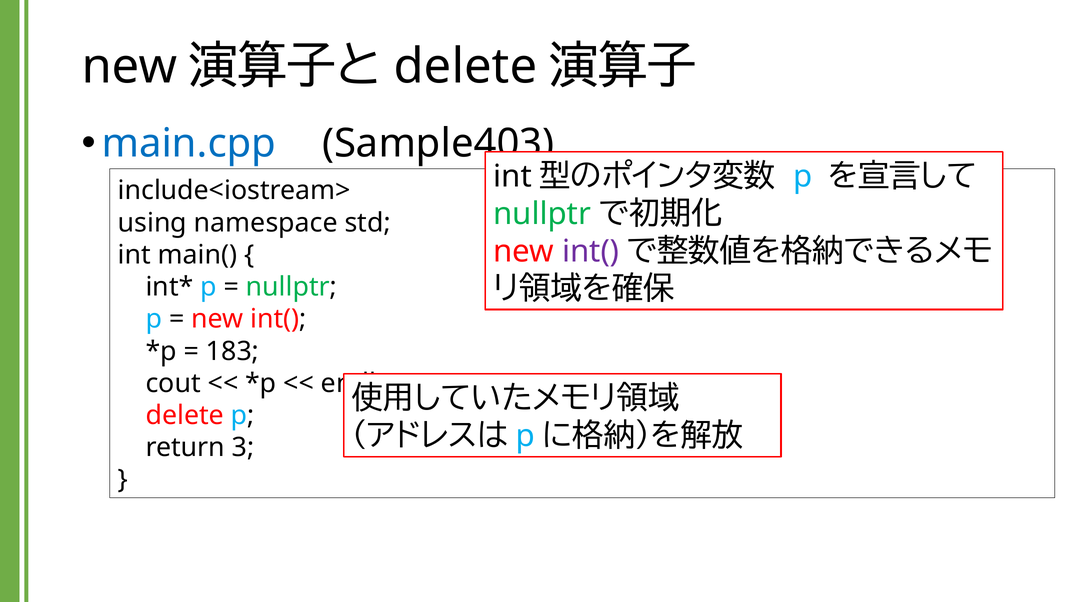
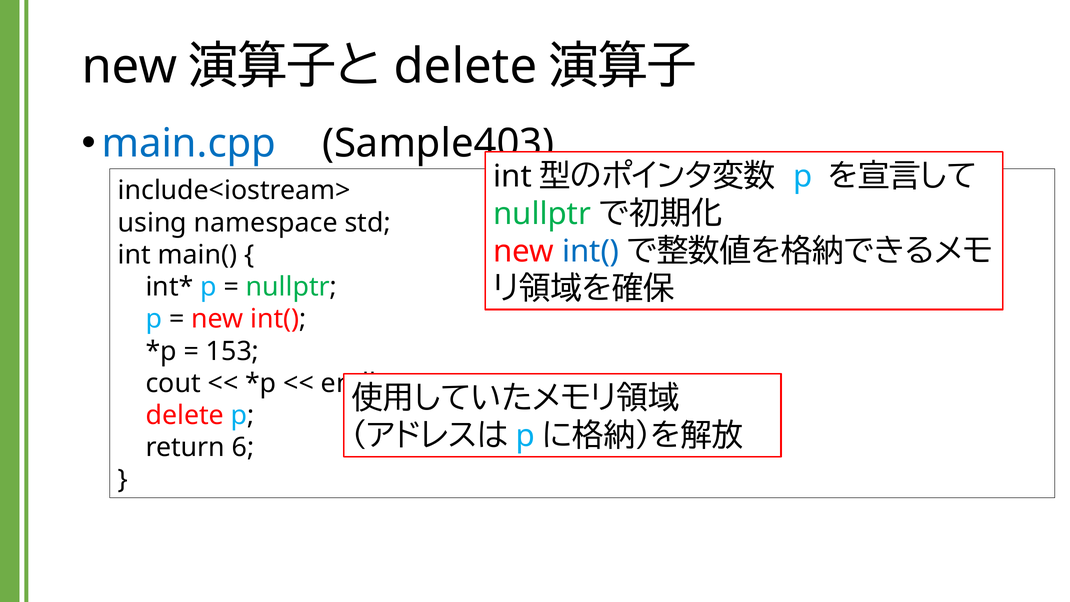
int( colour: purple -> blue (591, 252)
183: 183 -> 153 (232, 351)
3: 3 -> 6 (243, 447)
